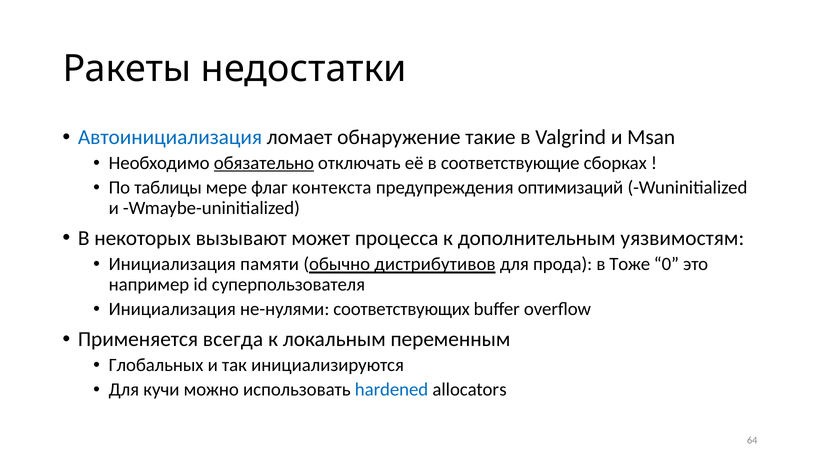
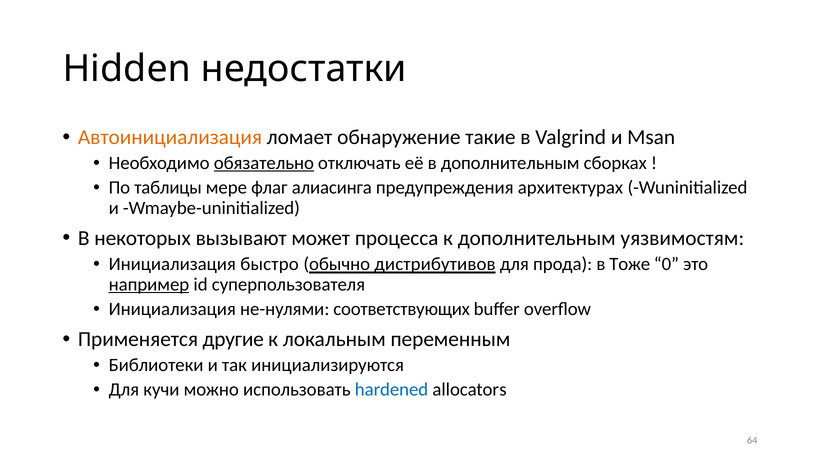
Ракеты: Ракеты -> Hidden (127, 69)
Автоинициализация colour: blue -> orange (170, 137)
в соответствующие: соответствующие -> дополнительным (510, 163)
контекста: контекста -> алиасинга (332, 188)
оптимизаций: оптимизаций -> архитектурах (570, 188)
памяти: памяти -> быстро (270, 264)
например underline: none -> present (149, 285)
всегда: всегда -> другие (233, 340)
Глобальных: Глобальных -> Библиотеки (156, 365)
